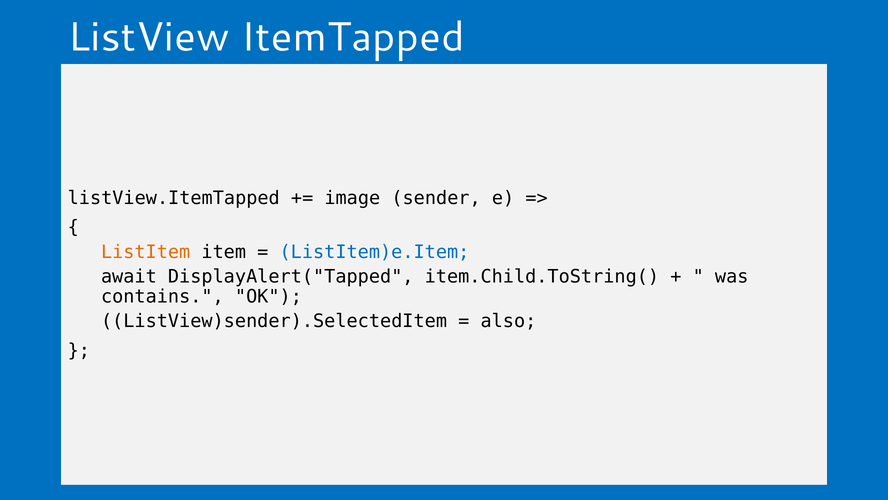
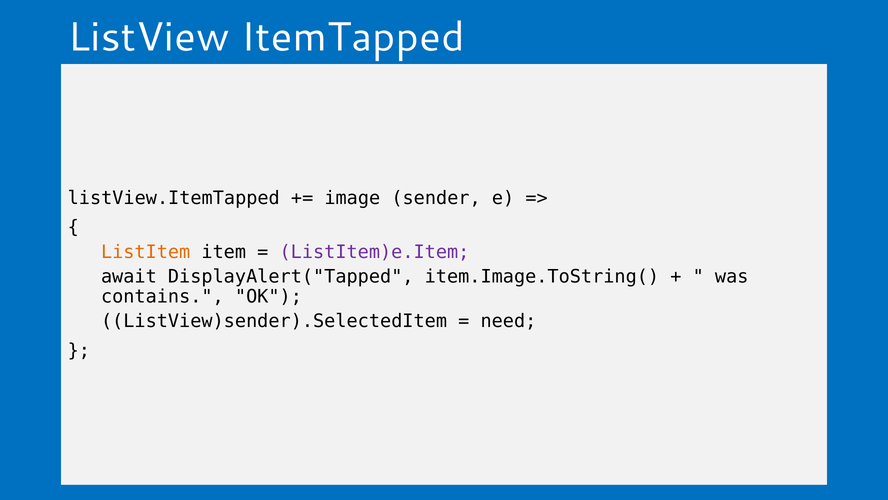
ListItem)e.Item colour: blue -> purple (374, 252)
item.Child.ToString(: item.Child.ToString( -> item.Image.ToString( (542, 276)
also: also -> need (508, 321)
